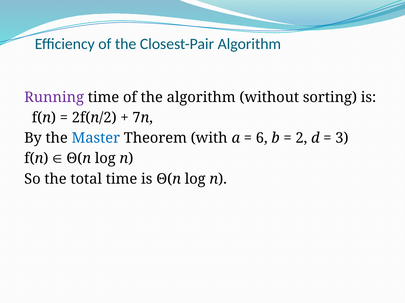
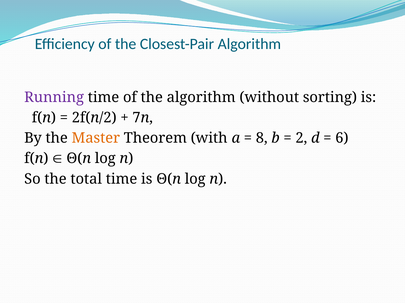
Master colour: blue -> orange (96, 138)
6: 6 -> 8 (262, 138)
3: 3 -> 6 (342, 138)
